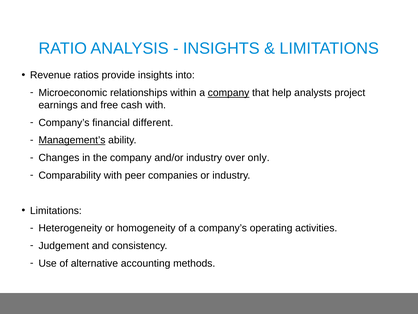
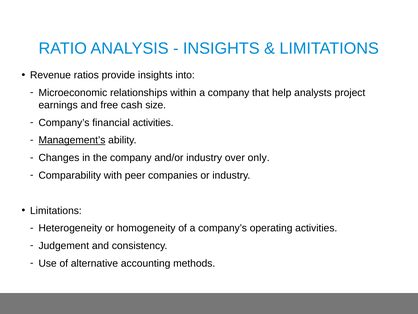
company underline: present -> none (229, 93)
cash with: with -> size (156, 105)
financial different: different -> activities (153, 123)
